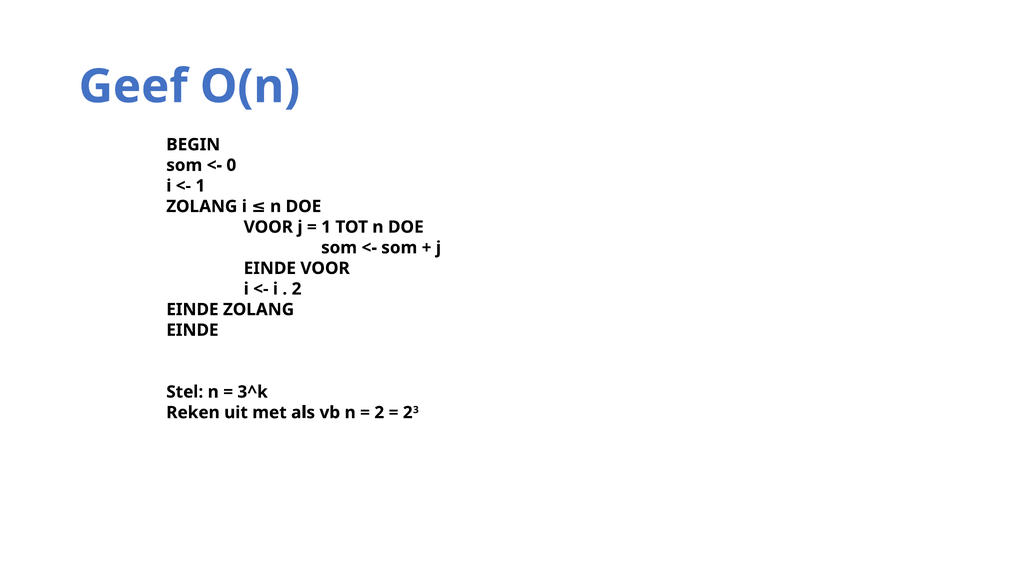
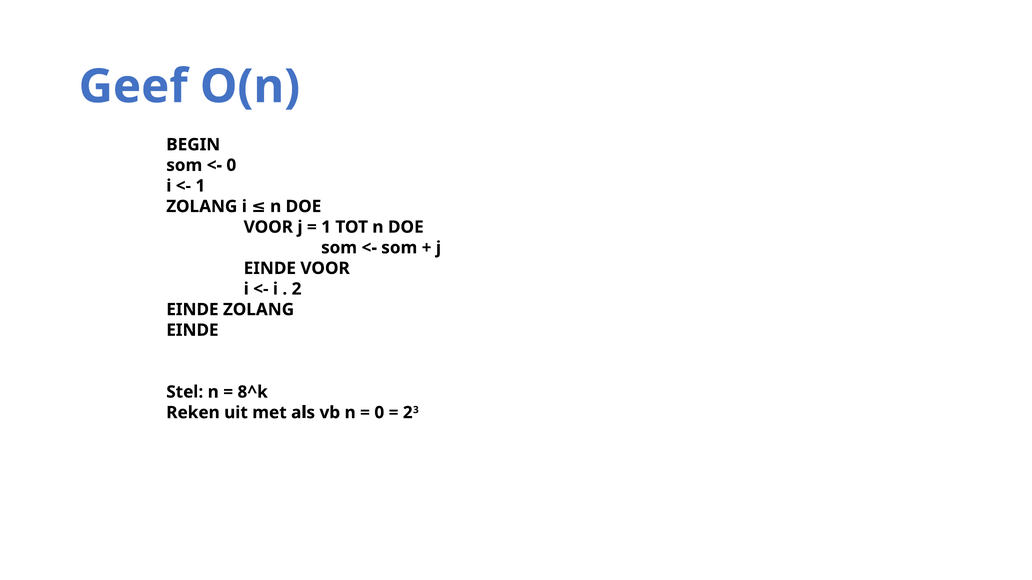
3^k: 3^k -> 8^k (253, 392)
2: 2 -> 0 (379, 413)
